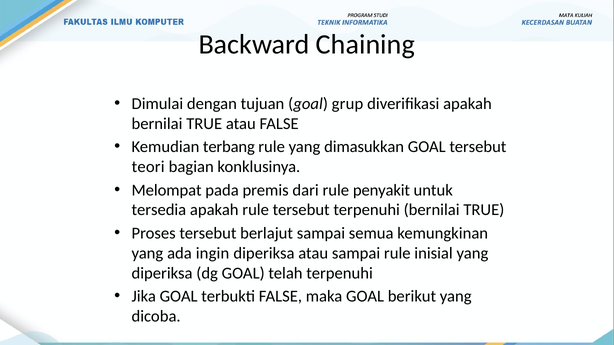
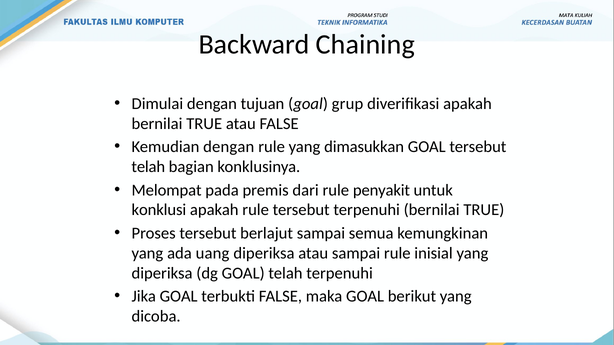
Kemudian terbang: terbang -> dengan (229, 147)
teori: teori -> telah (148, 167)
tersedia: tersedia -> konklusi (159, 210)
ingin: ingin -> uang (213, 253)
